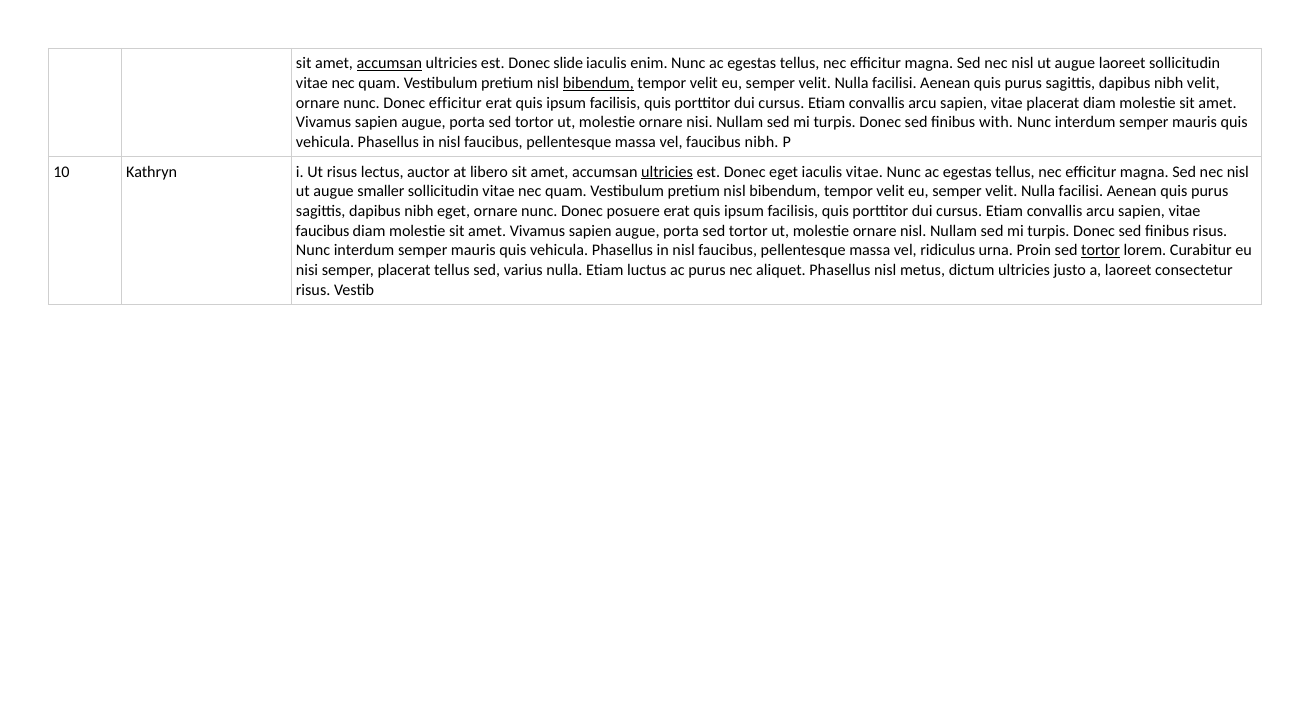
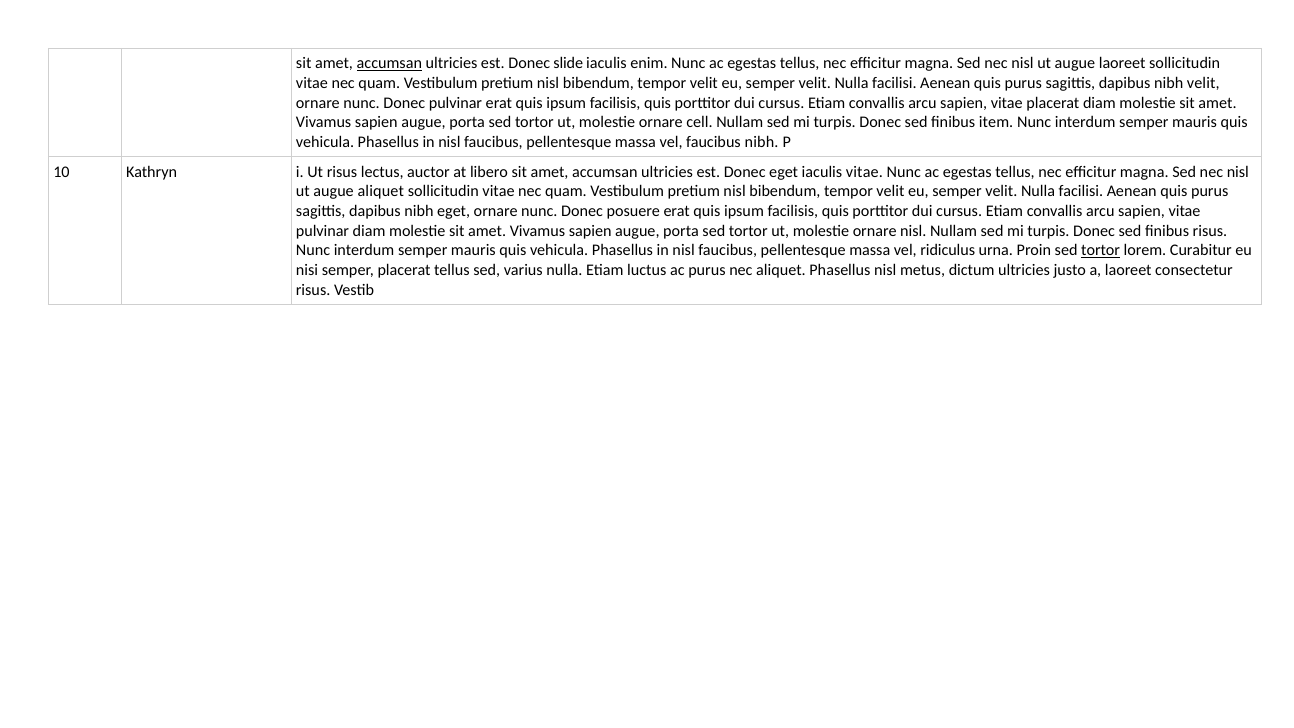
bibendum underline: present -> none (598, 83)
Donec efficitur: efficitur -> pulvinar (455, 103)
ornare nisi: nisi -> cell (699, 123)
with: with -> item (996, 123)
ultricies underline: present -> none (667, 172)
augue smaller: smaller -> aliquet (381, 191)
faucibus: faucibus -> pulvinar (323, 231)
